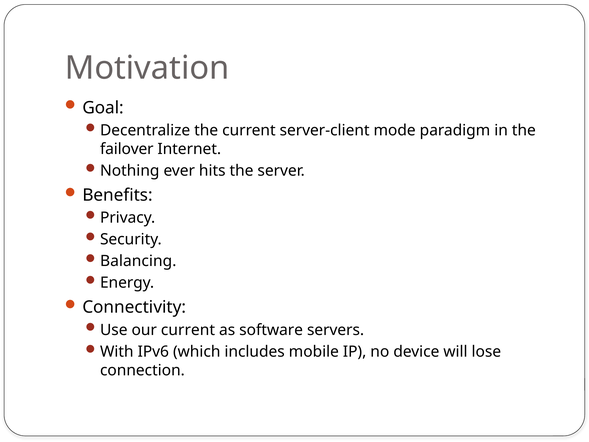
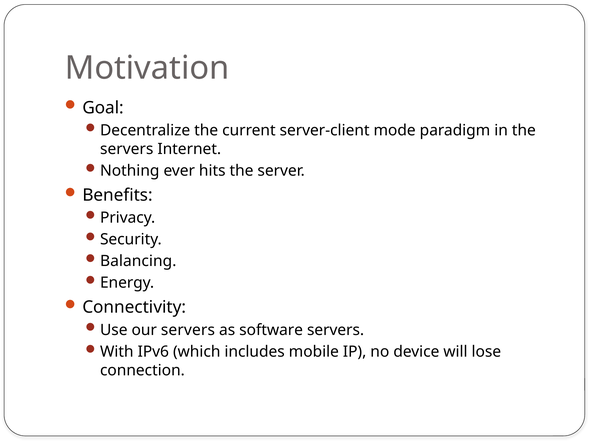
failover: failover -> servers (127, 149)
our current: current -> servers (188, 330)
